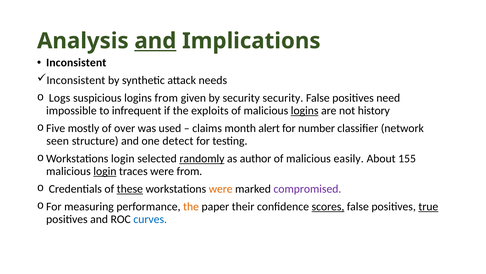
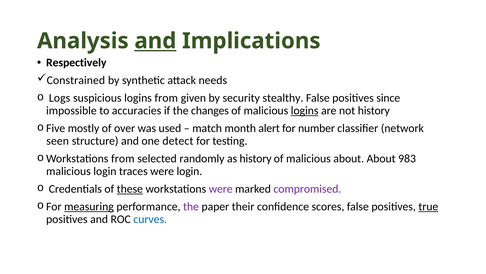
Inconsistent: Inconsistent -> Respectively (76, 63)
Inconsistent: Inconsistent -> Constrained (76, 80)
security security: security -> stealthy (283, 98)
need: need -> since (388, 98)
infrequent: infrequent -> accuracies (137, 110)
exploits: exploits -> changes (210, 110)
claims: claims -> match (207, 128)
login: login -> from (123, 158)
randomly underline: present -> none (202, 158)
as author: author -> history (256, 158)
malicious easily: easily -> about (349, 158)
155: 155 -> 983 (407, 158)
login underline: present -> none (105, 171)
were from: from -> login (189, 171)
were colour: orange -> purple (221, 188)
measuring underline: none -> present (89, 206)
the colour: orange -> purple (191, 206)
scores underline: present -> none (328, 206)
